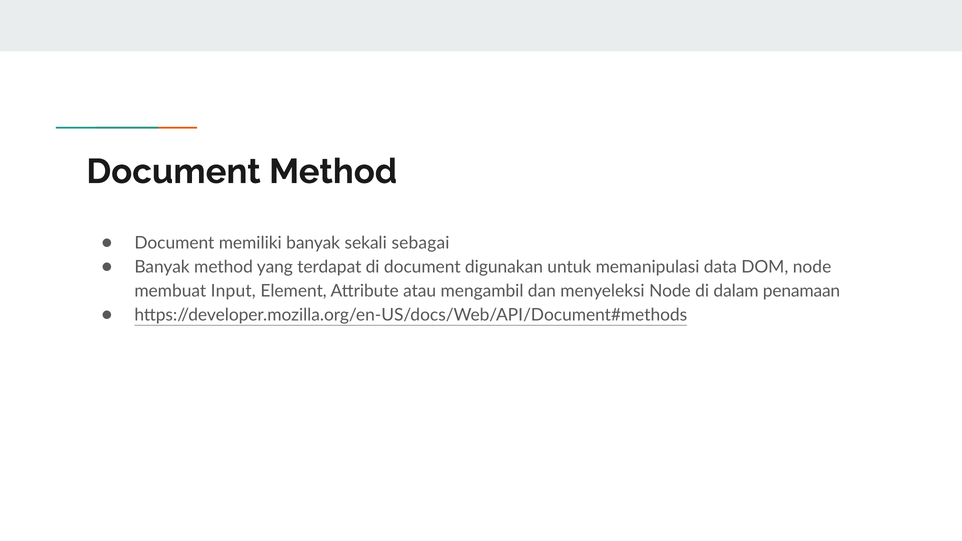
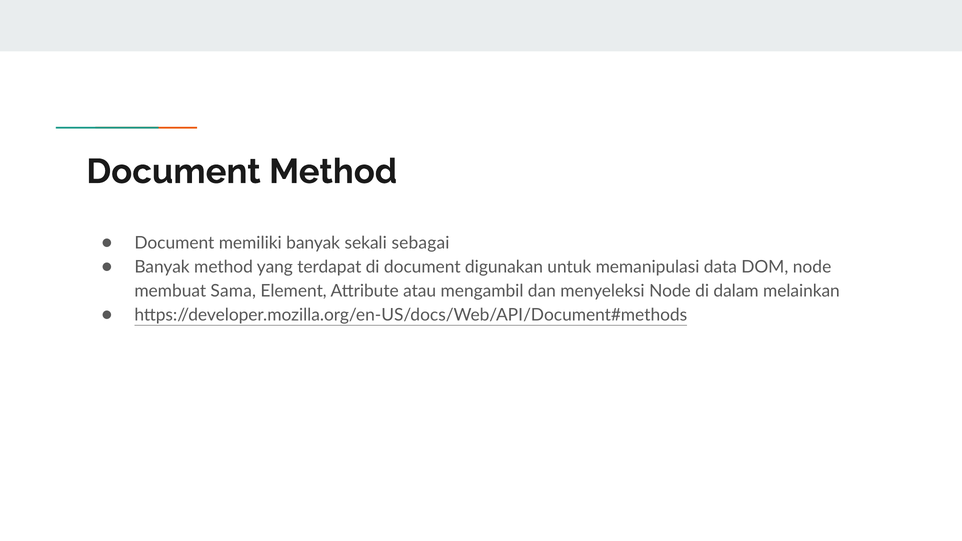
Input: Input -> Sama (233, 291)
penamaan: penamaan -> melainkan (801, 291)
